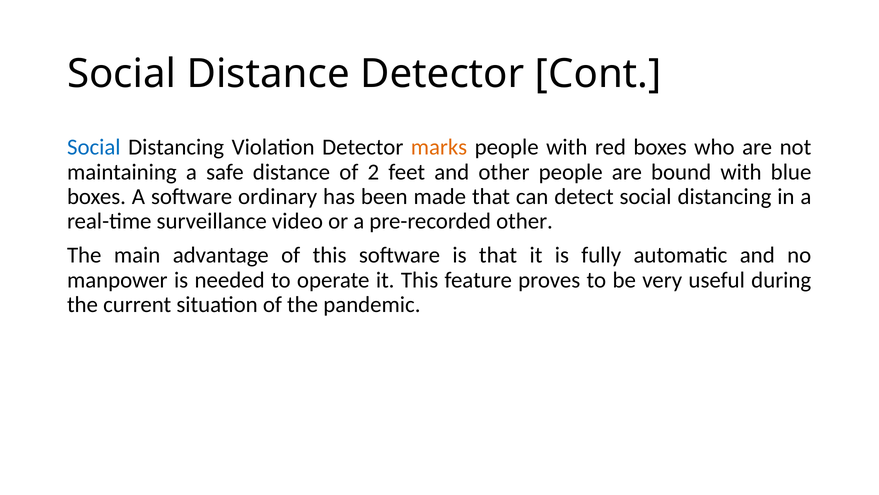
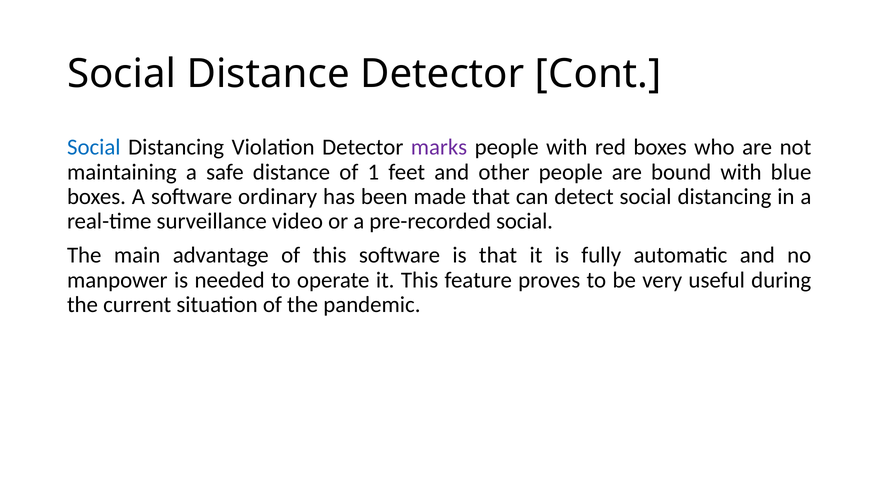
marks colour: orange -> purple (439, 147)
2: 2 -> 1 (373, 172)
pre-recorded other: other -> social (525, 221)
